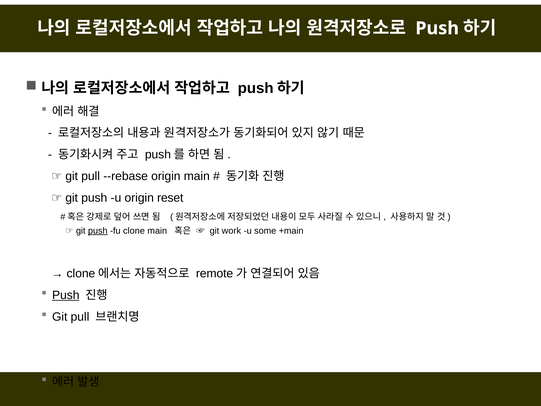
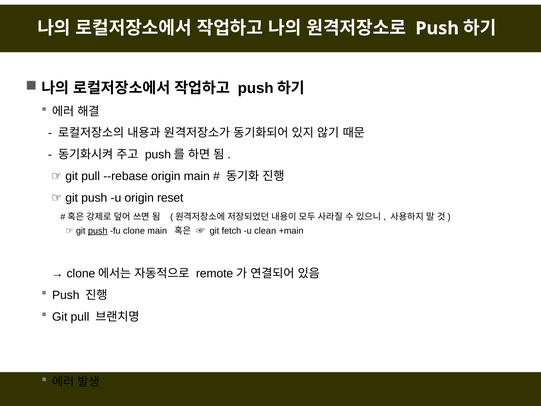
work: work -> fetch (231, 231)
some: some -> clean (265, 231)
Push underline: present -> none (66, 295)
